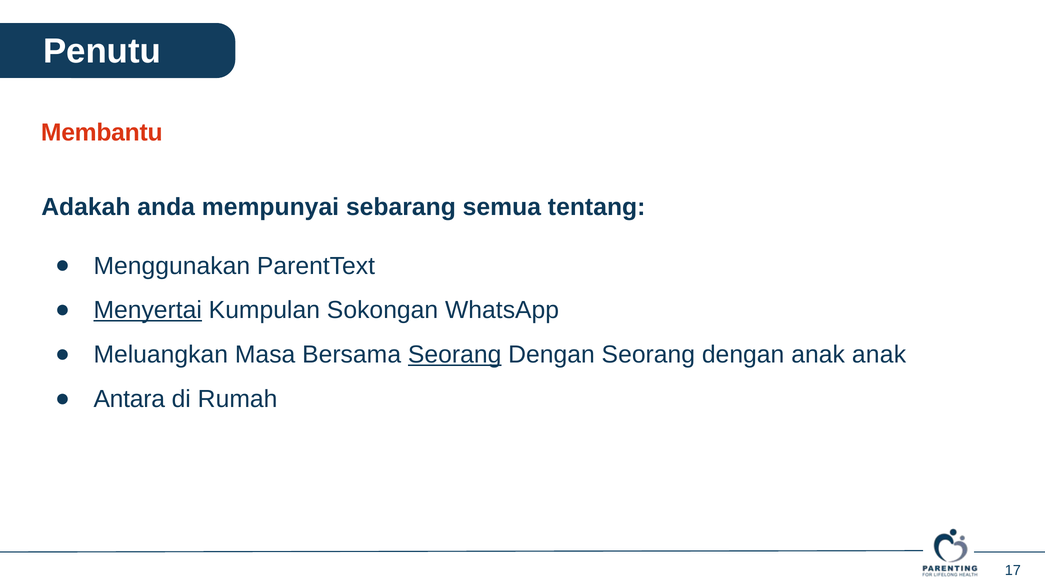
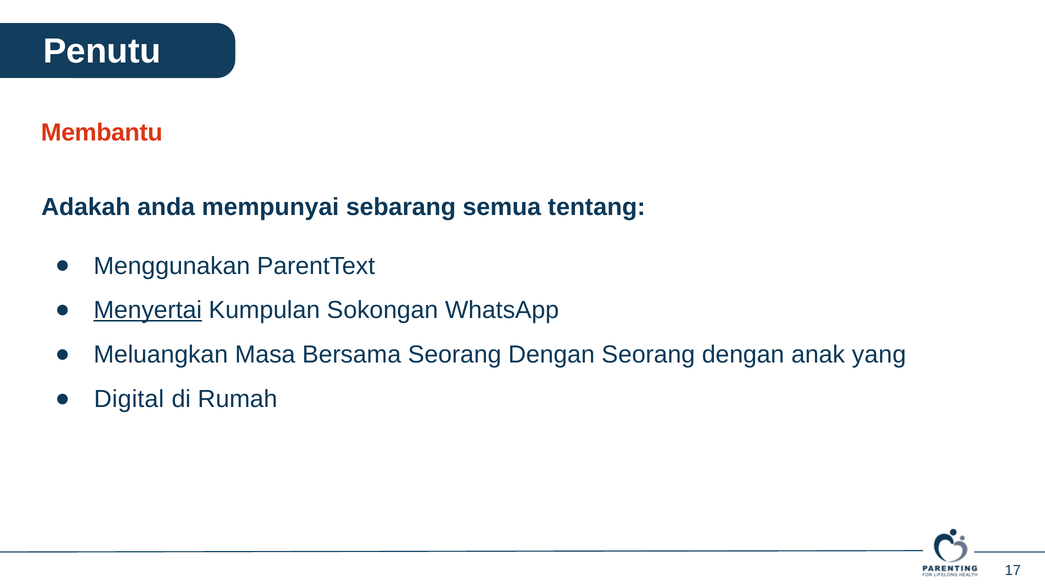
Seorang underline: present -> none (455, 355)
anak anak: anak -> yang (879, 355)
Antara: Antara -> Digital (129, 399)
